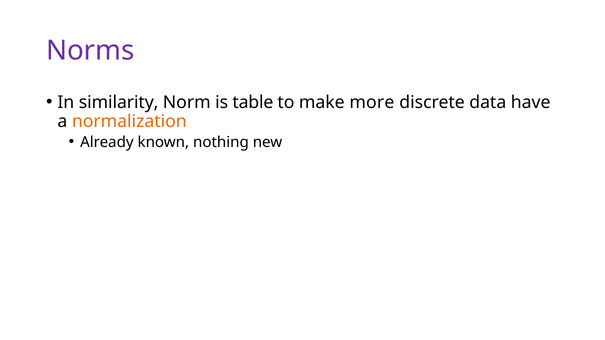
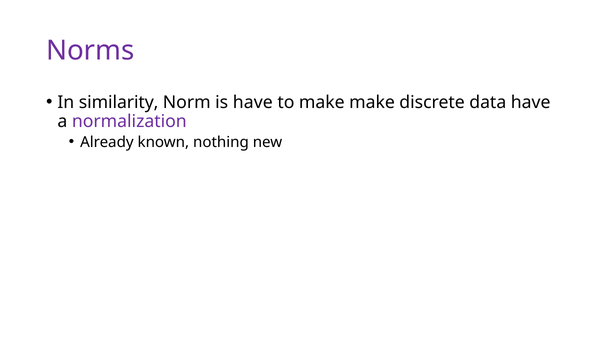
is table: table -> have (253, 102)
make more: more -> make (372, 102)
normalization colour: orange -> purple (129, 121)
